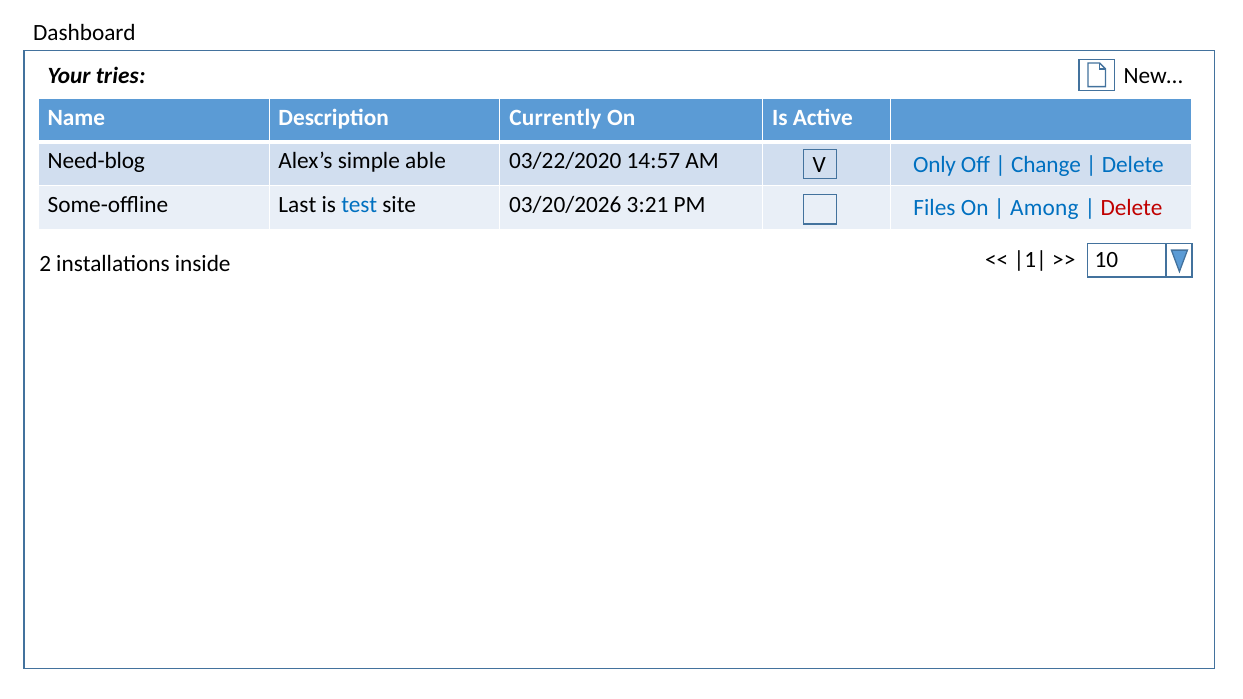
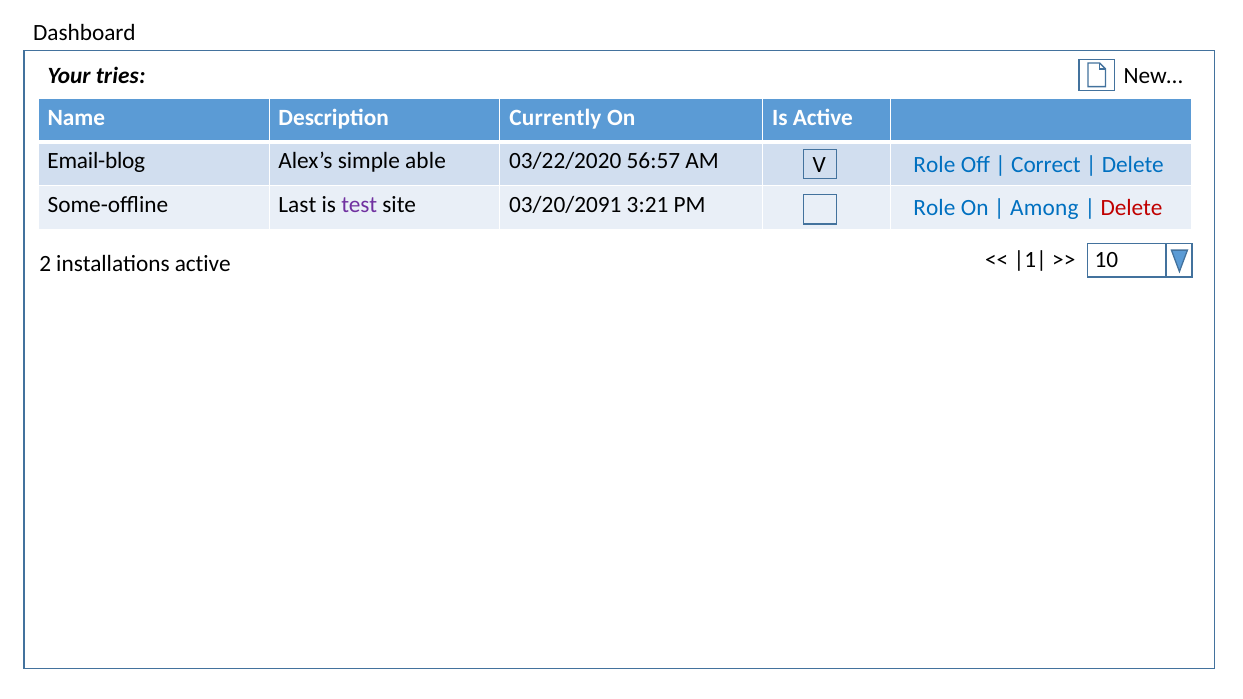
Need-blog: Need-blog -> Email-blog (96, 161)
14:57: 14:57 -> 56:57 (653, 161)
V Only: Only -> Role (934, 165)
Change: Change -> Correct (1046, 165)
test colour: blue -> purple (359, 205)
03/20/2026: 03/20/2026 -> 03/20/2091 (565, 205)
Files: Files -> Role (934, 208)
installations inside: inside -> active (203, 264)
